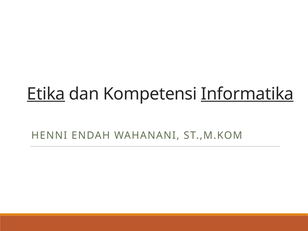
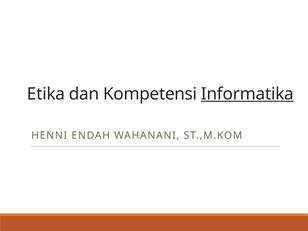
Etika underline: present -> none (46, 94)
